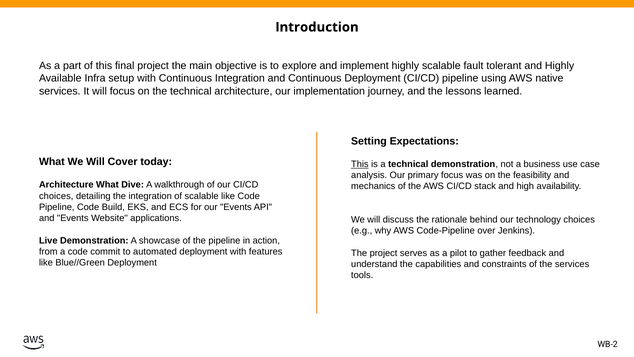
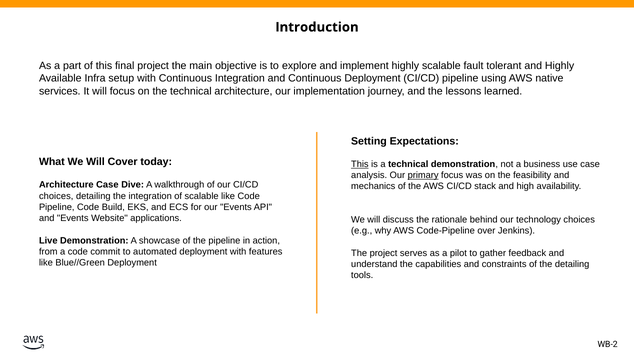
primary underline: none -> present (423, 175)
Architecture What: What -> Case (107, 185)
the services: services -> detailing (572, 264)
